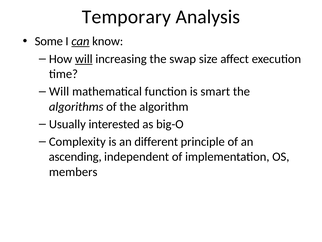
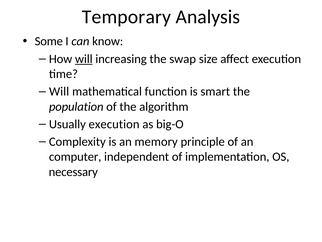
can underline: present -> none (80, 41)
algorithms: algorithms -> population (76, 106)
Usually interested: interested -> execution (114, 124)
different: different -> memory (156, 141)
ascending: ascending -> computer (75, 157)
members: members -> necessary (73, 172)
